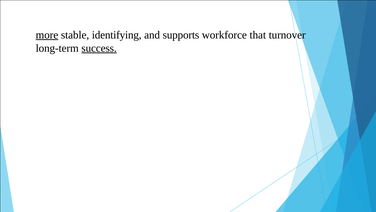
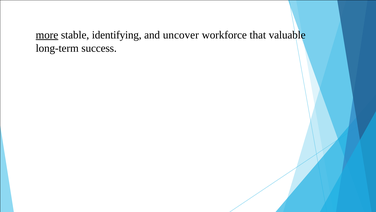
supports: supports -> uncover (181, 35)
turnover: turnover -> valuable (287, 35)
success underline: present -> none (99, 48)
